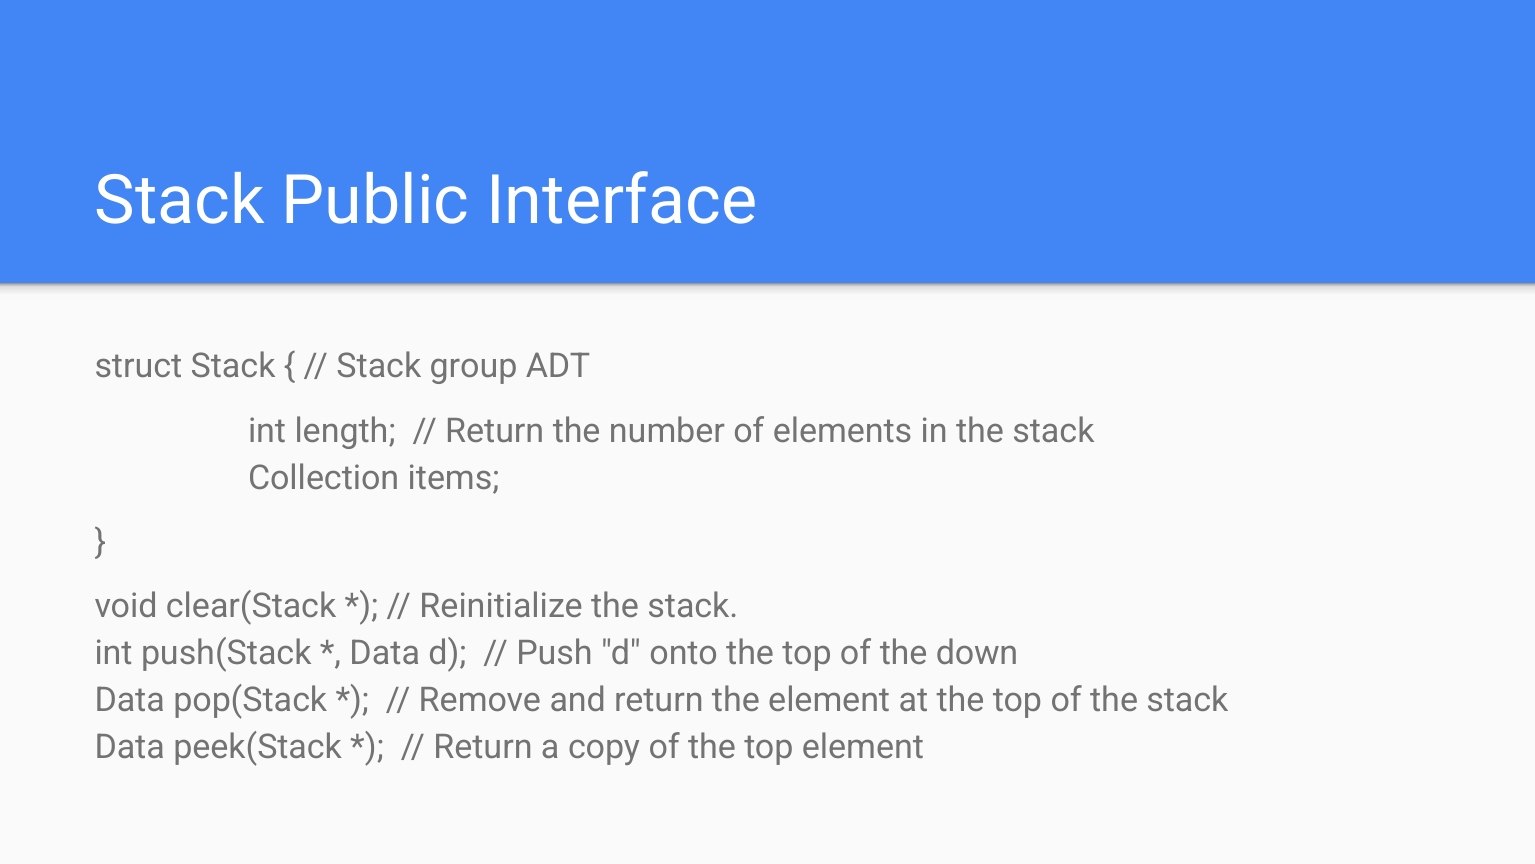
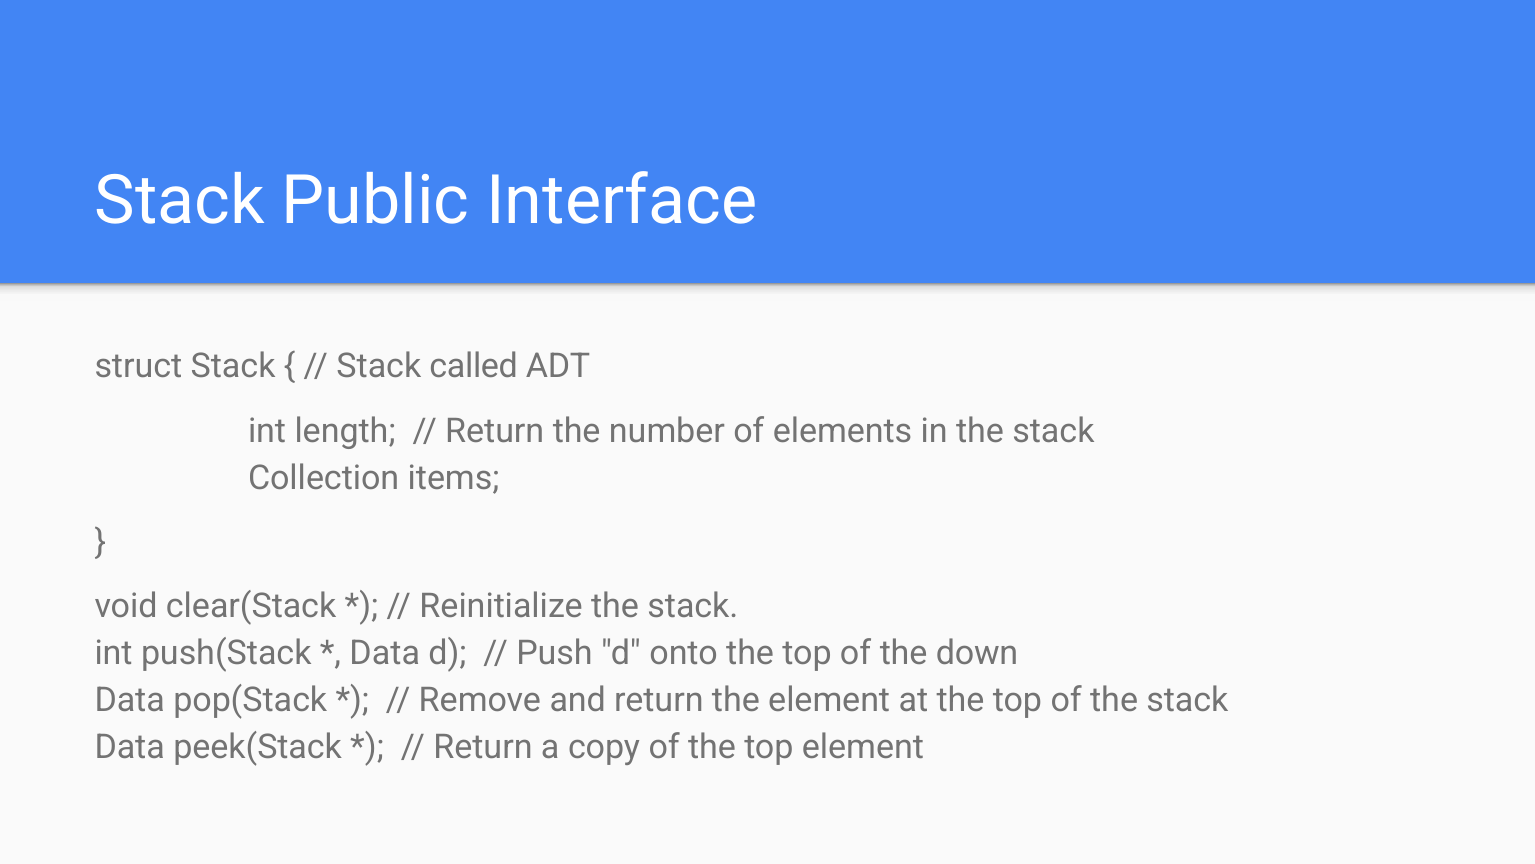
group: group -> called (474, 366)
